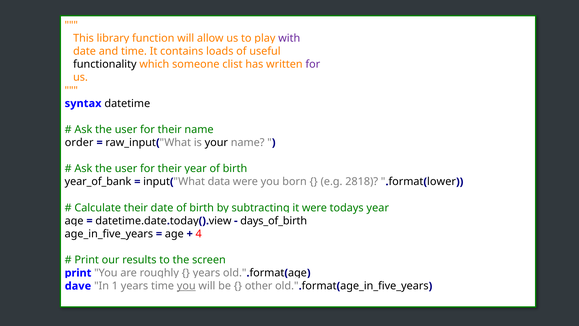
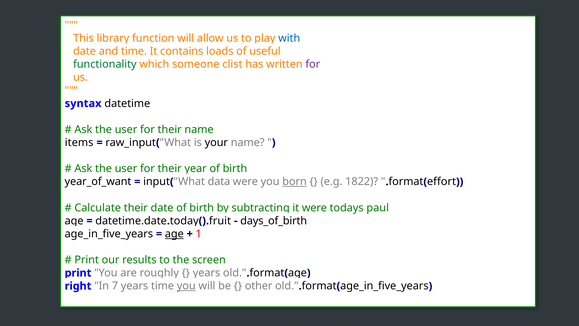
with colour: purple -> blue (289, 38)
functionality colour: black -> green (105, 64)
order: order -> items (79, 142)
year_of_bank: year_of_bank -> year_of_want (98, 182)
born underline: none -> present (295, 182)
2818: 2818 -> 1822 (362, 182)
lower: lower -> effort (442, 182)
todays year: year -> paul (378, 208)
view: view -> fruit (220, 221)
age underline: none -> present (174, 234)
4: 4 -> 1 (199, 234)
dave: dave -> right (78, 286)
1: 1 -> 7 (115, 286)
